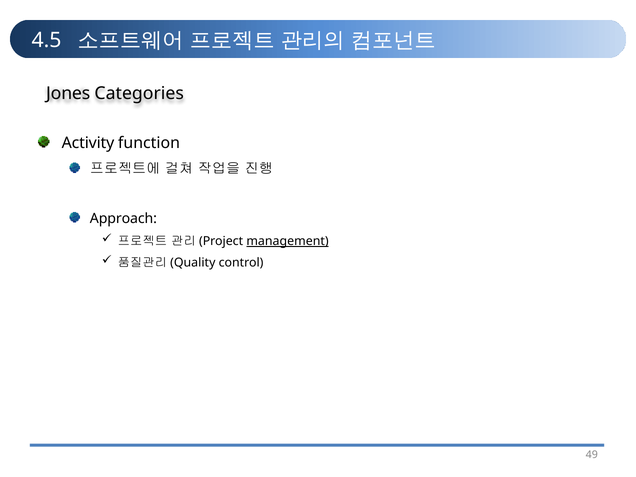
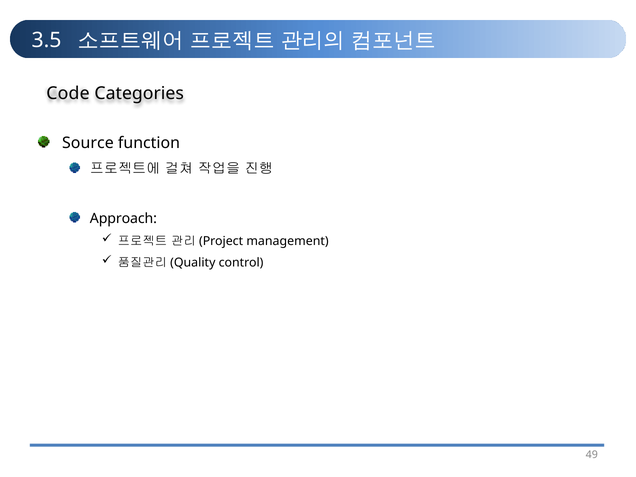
4.5: 4.5 -> 3.5 (46, 40)
Jones: Jones -> Code (68, 93)
Activity: Activity -> Source (88, 143)
management underline: present -> none (288, 241)
